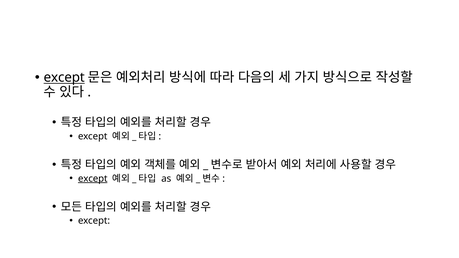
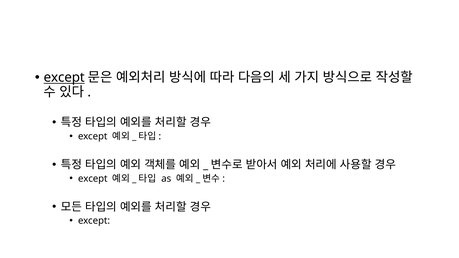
except underline: present -> none (93, 179)
